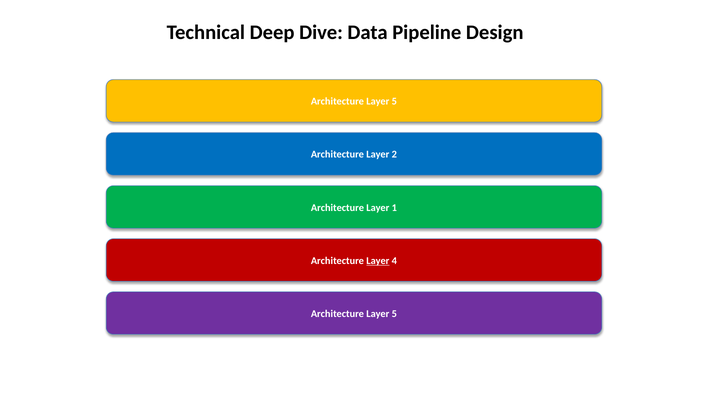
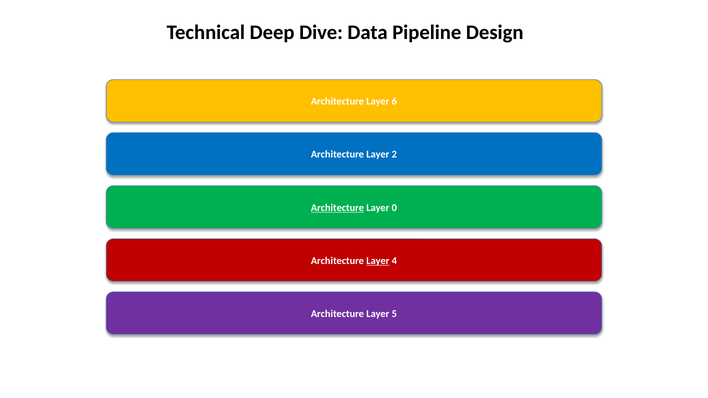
5: 5 -> 6 (394, 102)
Architecture underline: none -> present (337, 208)
1: 1 -> 0 (394, 208)
